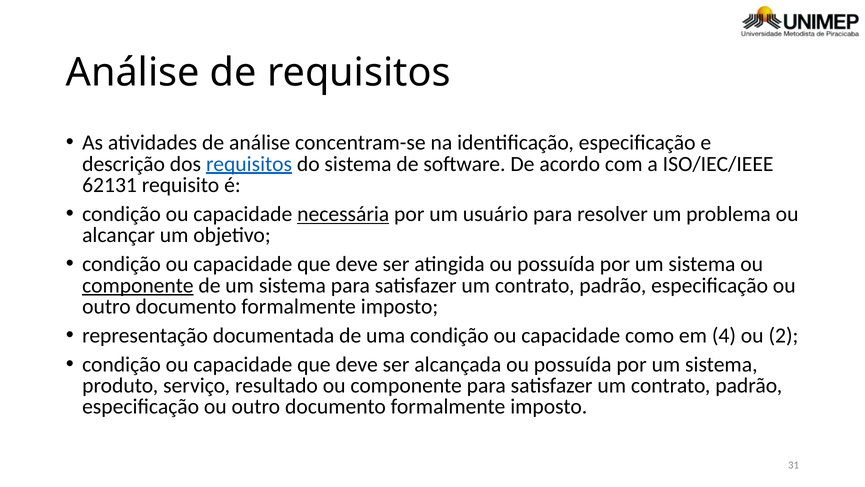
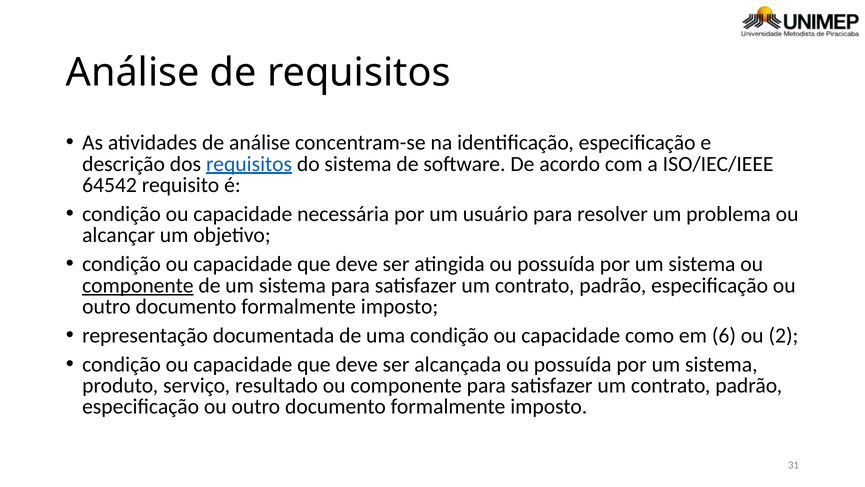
62131: 62131 -> 64542 (110, 185)
necessária underline: present -> none (343, 214)
4: 4 -> 6 (724, 335)
